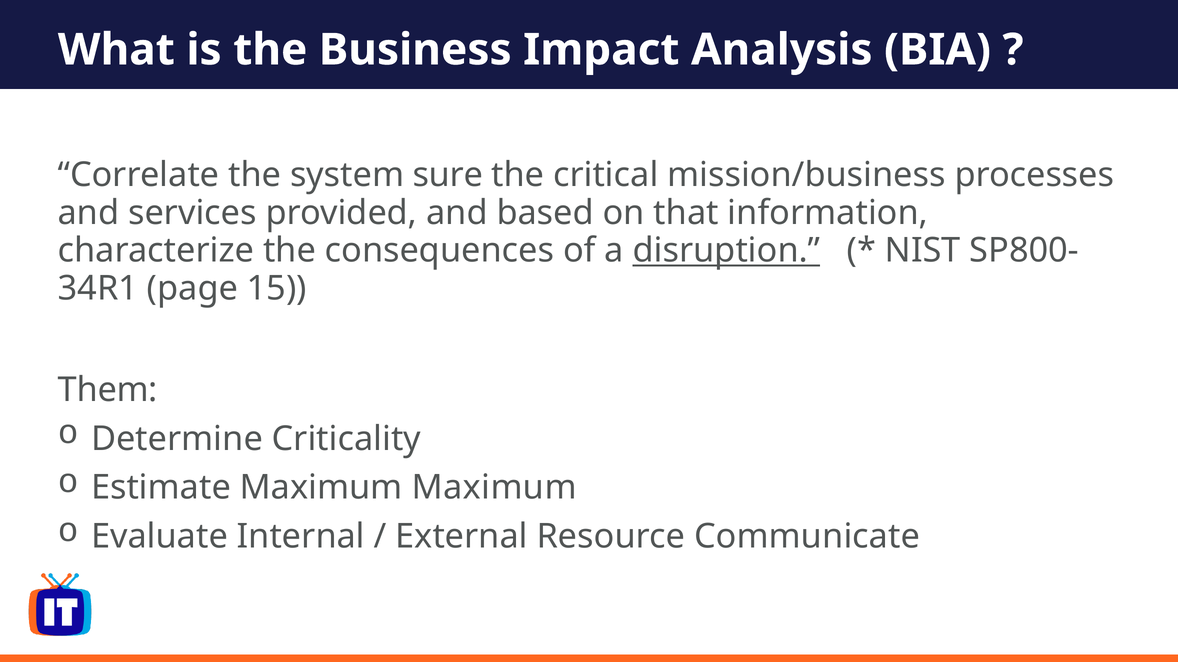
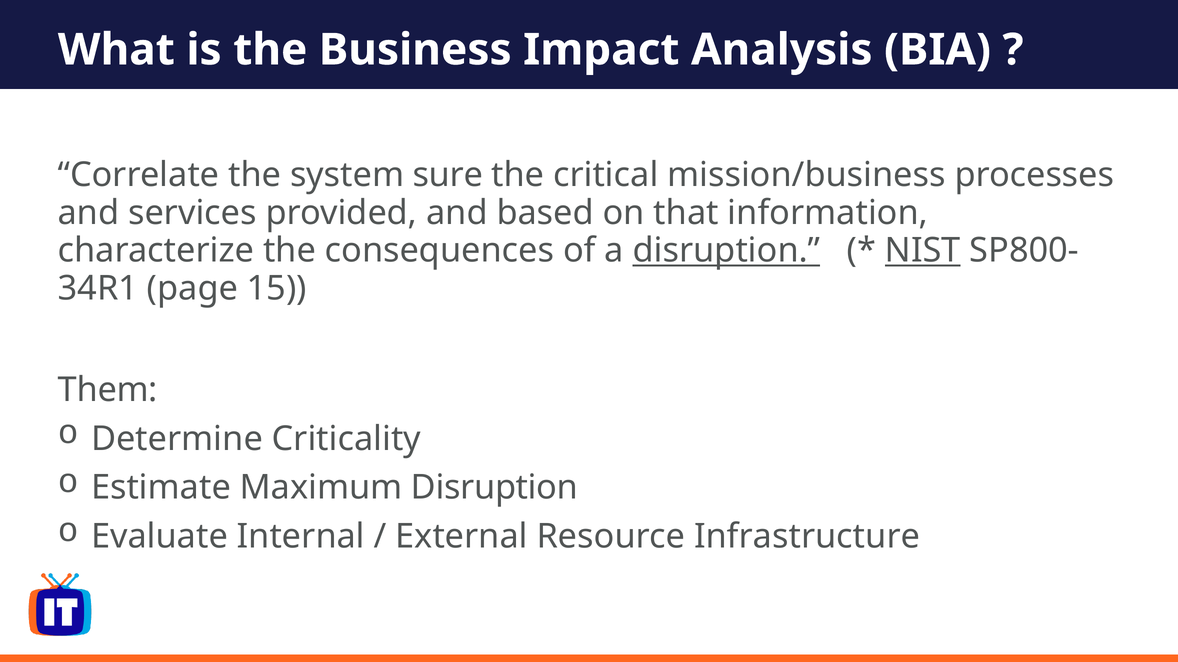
NIST underline: none -> present (923, 251)
Maximum Maximum: Maximum -> Disruption (495, 488)
Communicate: Communicate -> Infrastructure (807, 537)
